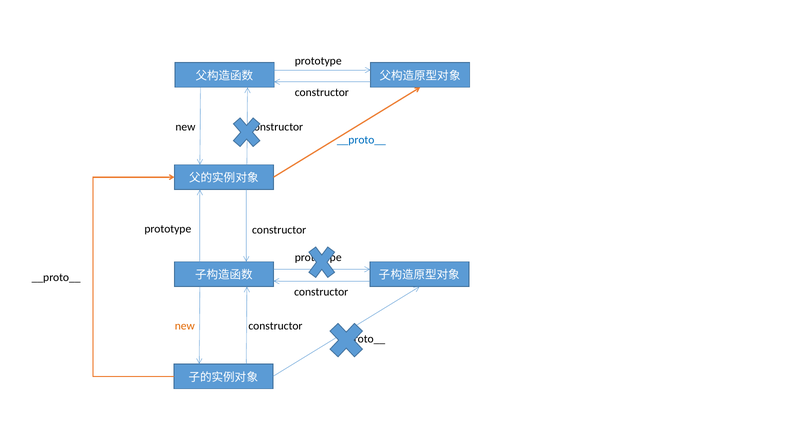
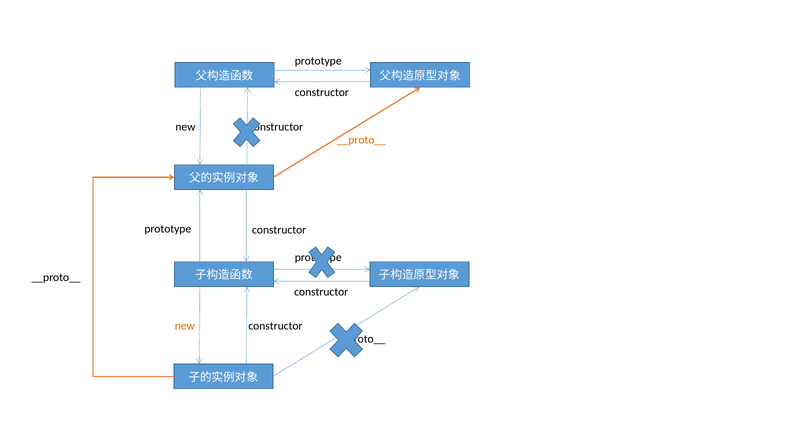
__proto__ colour: blue -> orange (361, 140)
